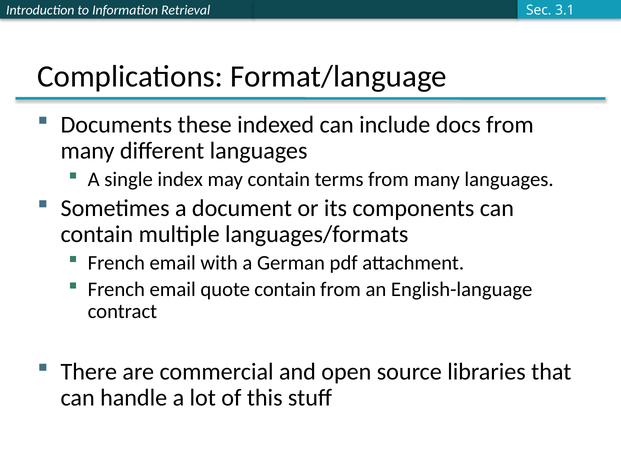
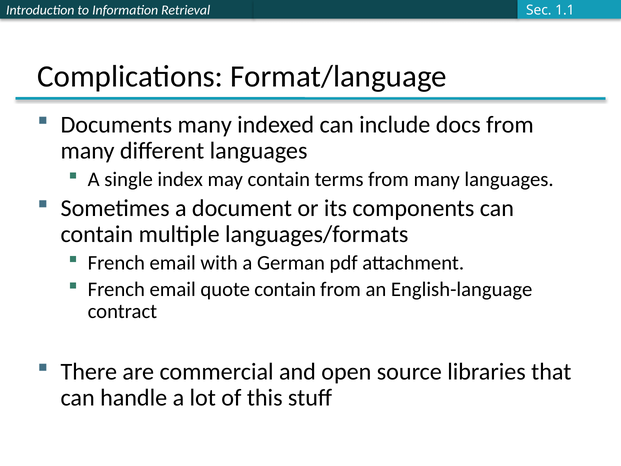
3.1: 3.1 -> 1.1 (565, 10)
Documents these: these -> many (205, 125)
